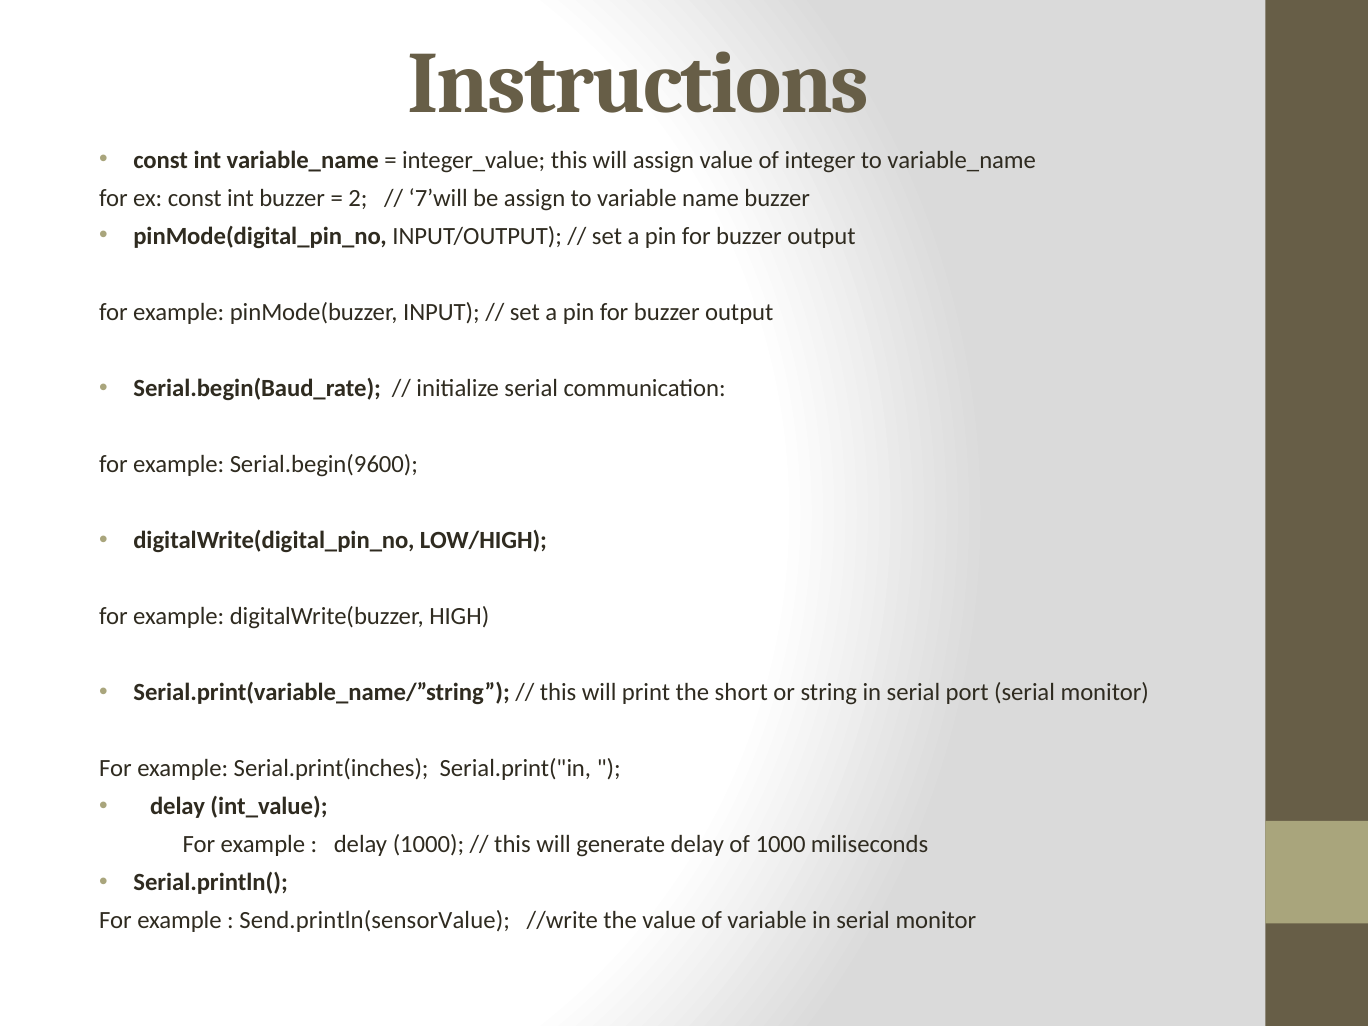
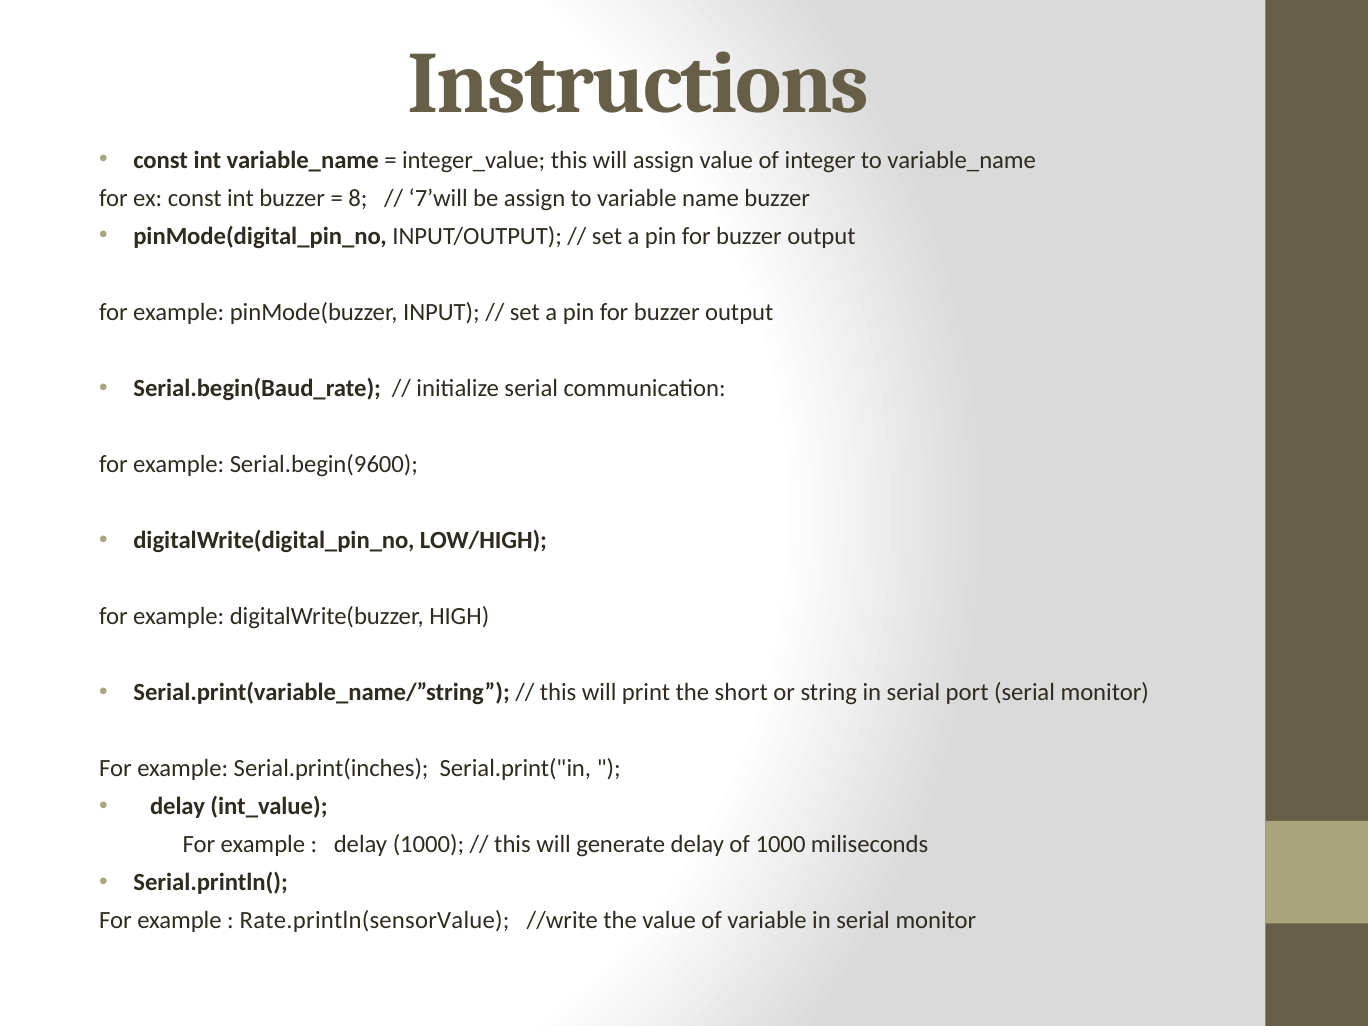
2: 2 -> 8 (358, 198)
Send.println(sensorValue: Send.println(sensorValue -> Rate.println(sensorValue (375, 921)
